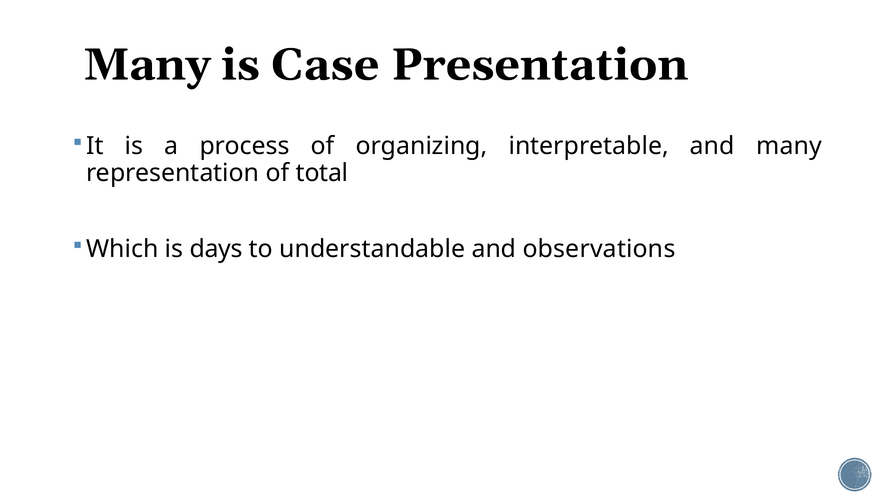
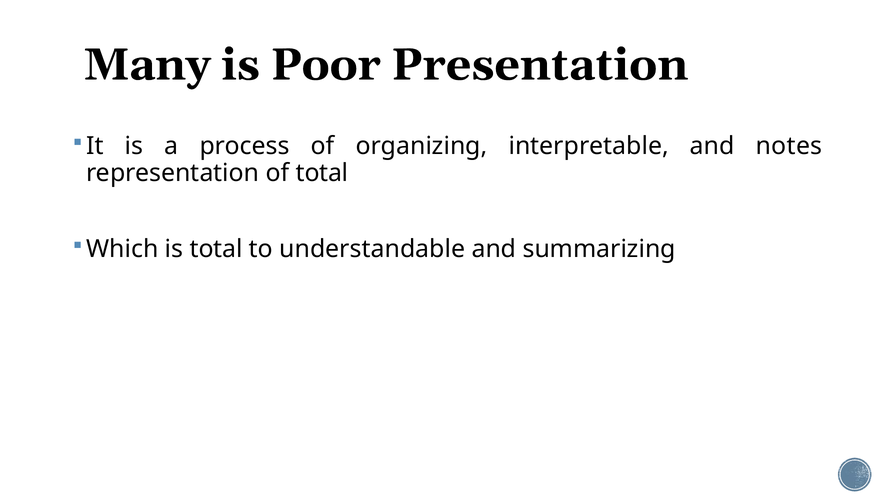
Case: Case -> Poor (326, 65)
and many: many -> notes (789, 146)
is days: days -> total (216, 249)
observations: observations -> summarizing (599, 249)
